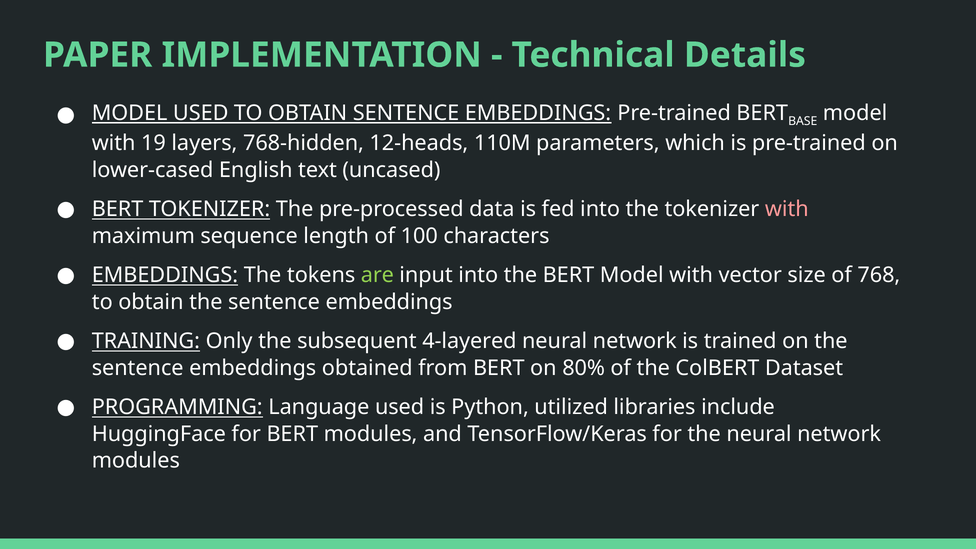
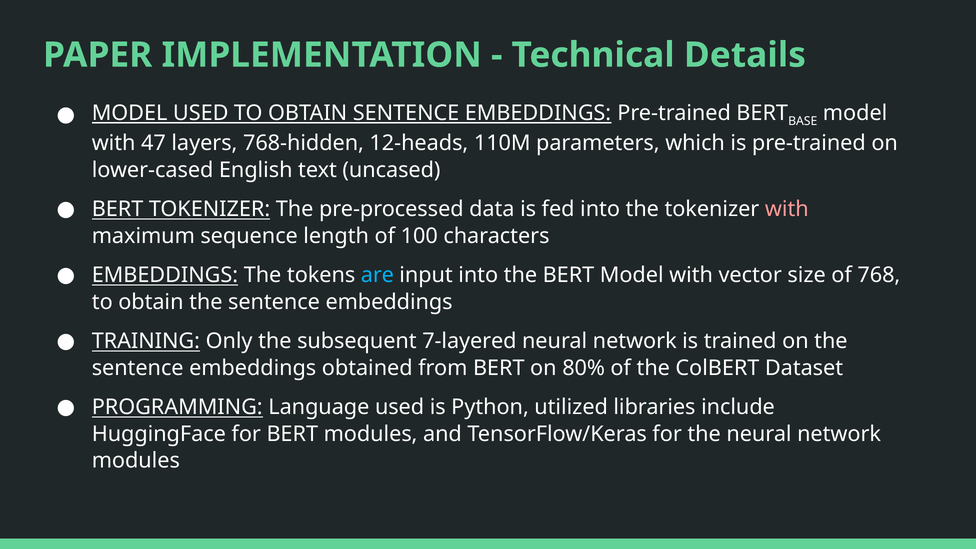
19: 19 -> 47 (153, 143)
are colour: light green -> light blue (377, 275)
4-layered: 4-layered -> 7-layered (469, 341)
